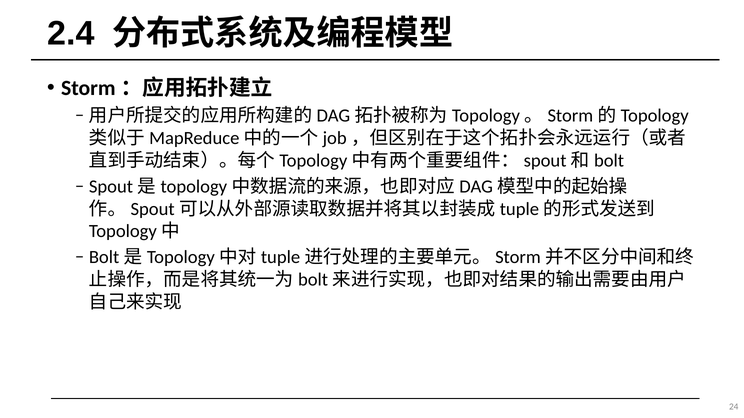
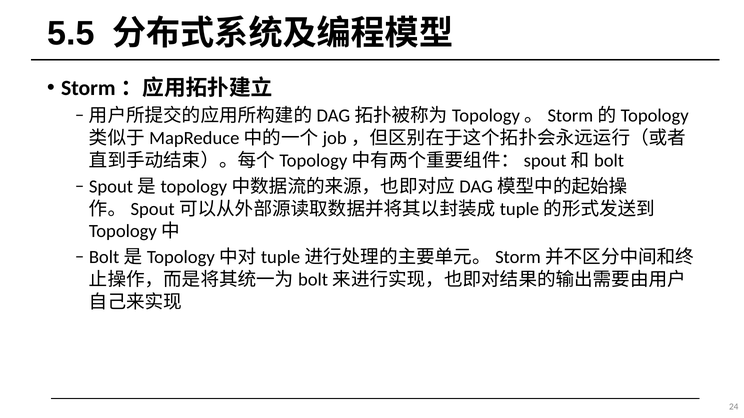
2.4: 2.4 -> 5.5 (71, 34)
